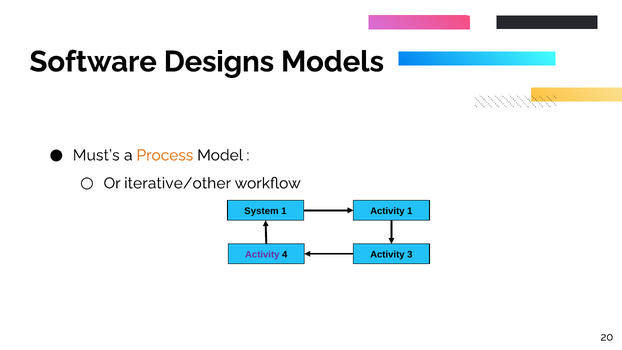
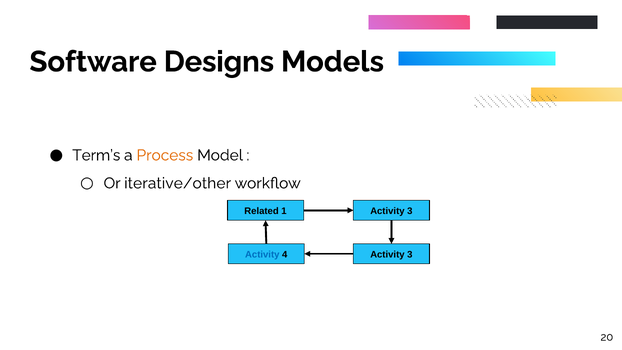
Must’s: Must’s -> Term’s (96, 155)
System: System -> Related (262, 211)
1 Activity 1: 1 -> 3 (410, 211)
Activity colour: purple -> blue (262, 254)
